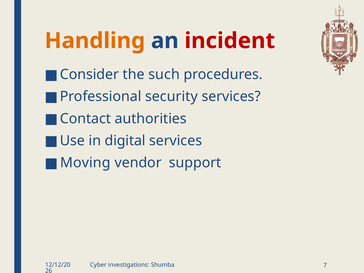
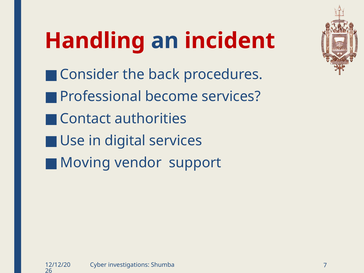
Handling colour: orange -> red (95, 41)
such: such -> back (164, 74)
security: security -> become (172, 97)
